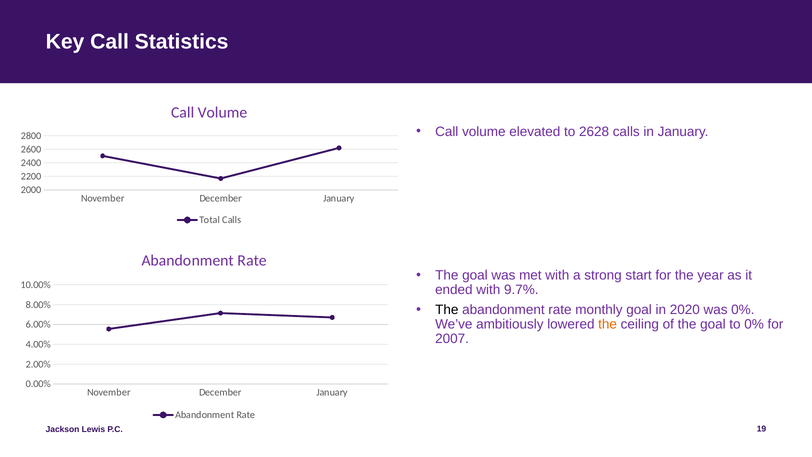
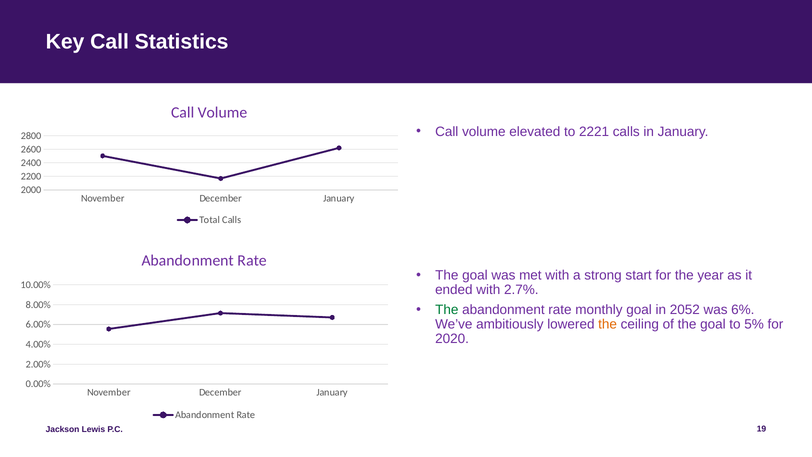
2628: 2628 -> 2221 (594, 132)
9.7%: 9.7% -> 2.7% (521, 290)
The colour: black -> green (447, 310)
2020: 2020 -> 2052 (685, 310)
was 0%: 0% -> 6% (743, 310)
to 0%: 0% -> 5% (754, 324)
2007: 2007 -> 2020 (452, 339)
